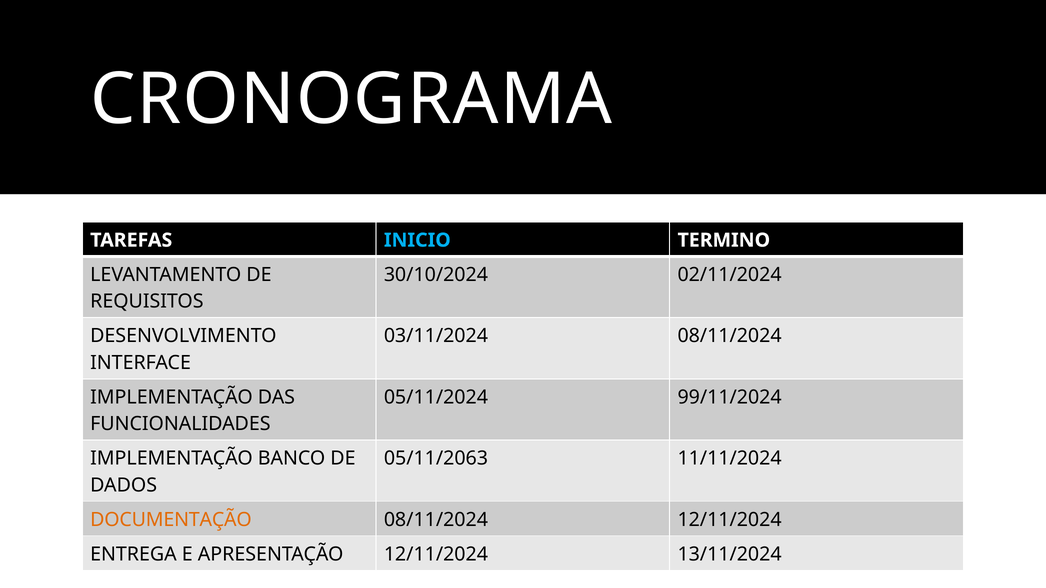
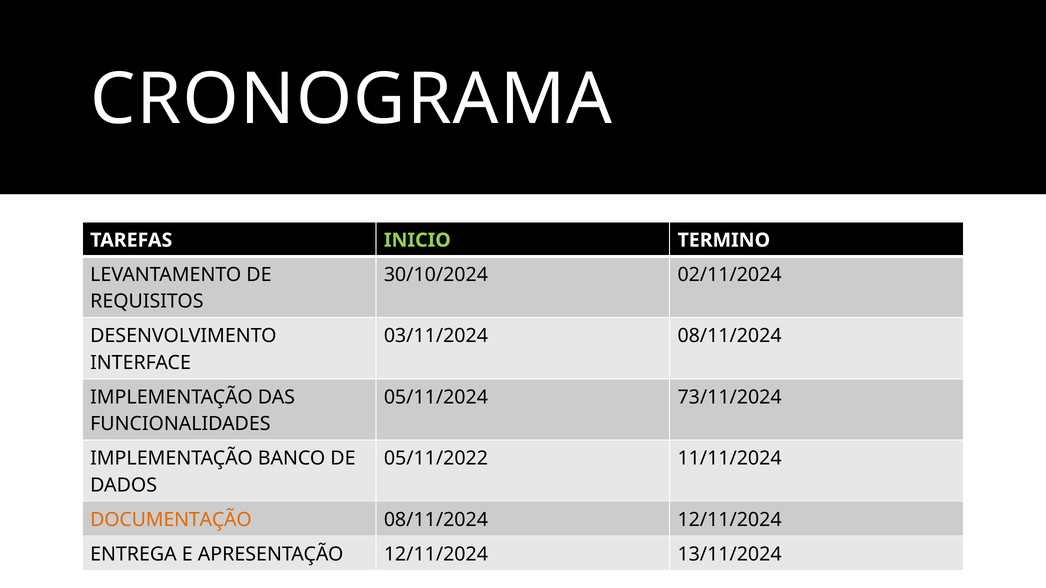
INICIO colour: light blue -> light green (417, 240)
99/11/2024: 99/11/2024 -> 73/11/2024 (730, 397)
05/11/2063: 05/11/2063 -> 05/11/2022 (436, 459)
